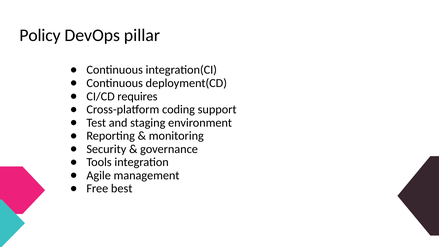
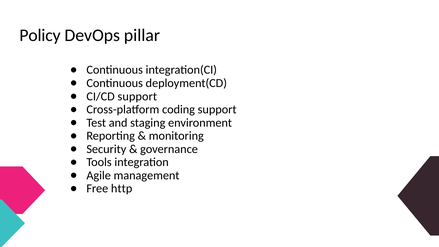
CI/CD requires: requires -> support (137, 96)
best: best -> http (122, 189)
